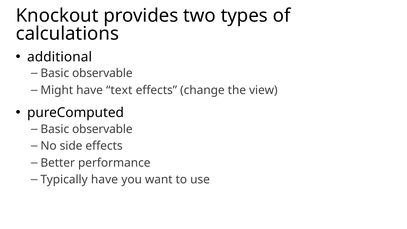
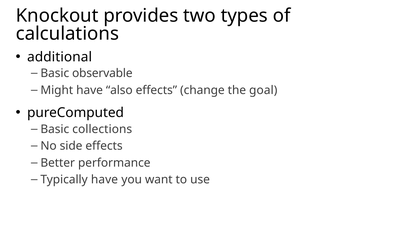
text: text -> also (119, 90)
view: view -> goal (263, 90)
observable: observable -> collections (102, 129)
